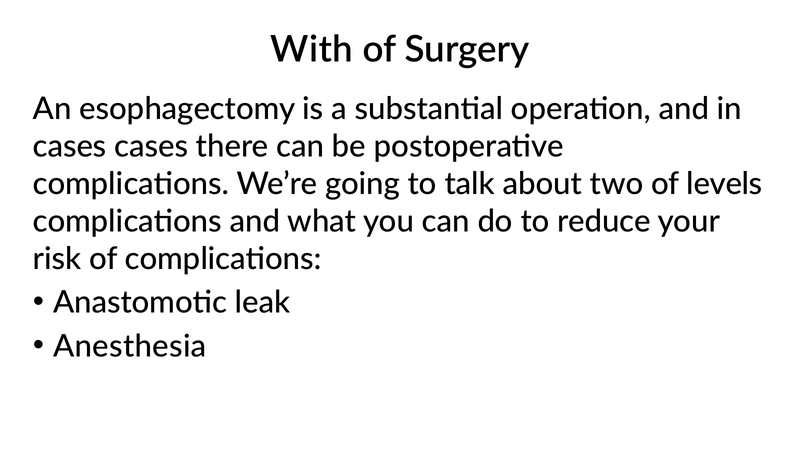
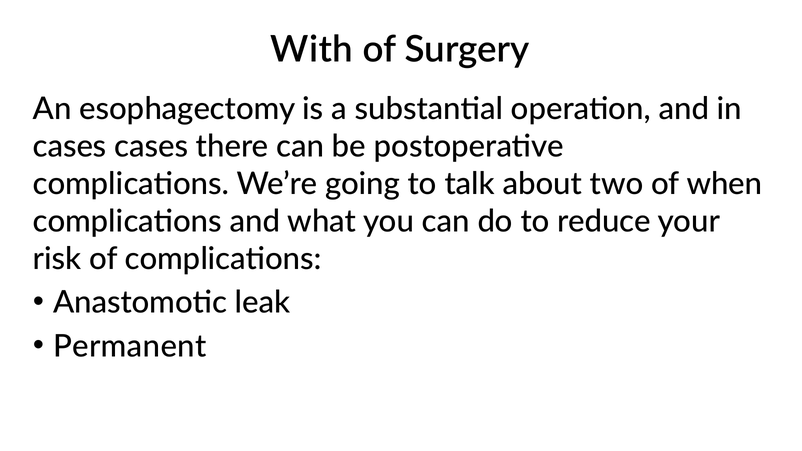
levels: levels -> when (724, 184)
Anesthesia: Anesthesia -> Permanent (130, 346)
